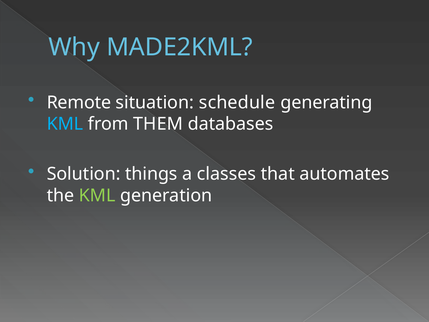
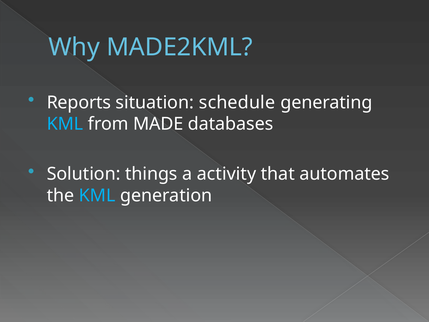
Remote: Remote -> Reports (79, 102)
THEM: THEM -> MADE (158, 124)
classes: classes -> activity (226, 174)
KML colour: light green -> light blue (97, 195)
